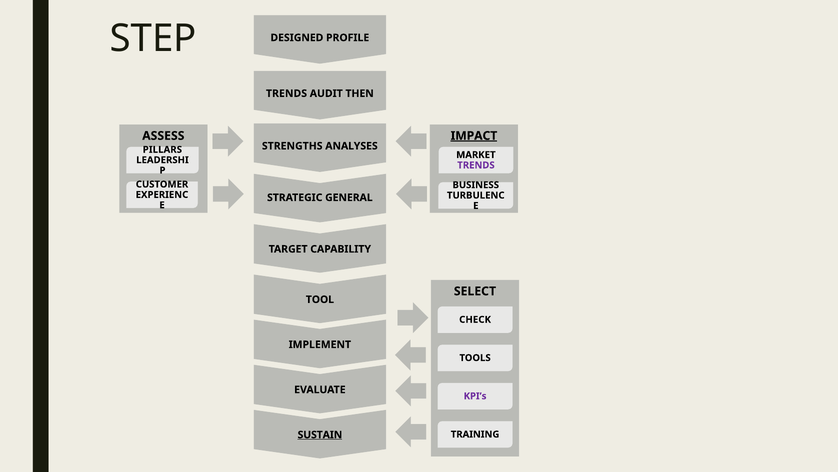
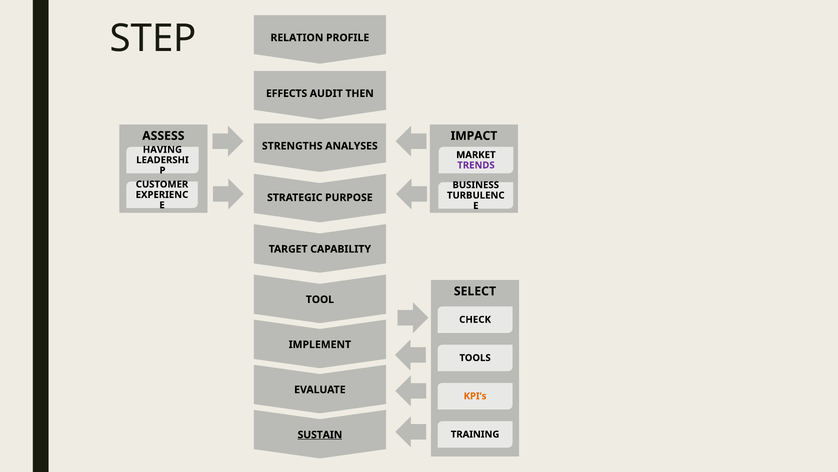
DESIGNED: DESIGNED -> RELATION (297, 38)
TRENDS: TRENDS -> EFFECTS (287, 93)
IMPACT underline: present -> none (474, 136)
PILLARS: PILLARS -> HAVING (162, 149)
GENERAL: GENERAL -> PURPOSE (349, 197)
KPI’s colour: purple -> orange (475, 396)
